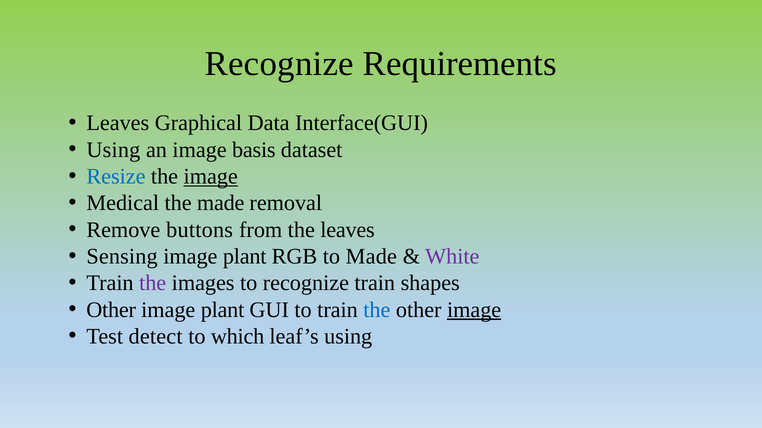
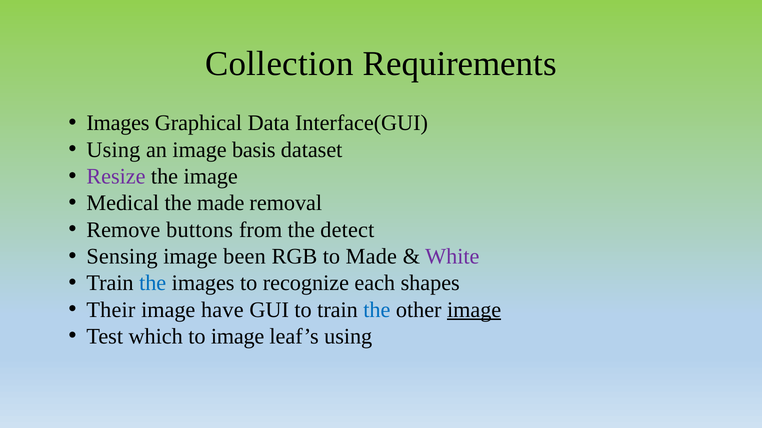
Recognize: Recognize -> Collection (279, 64)
Leaves: Leaves -> Images (118, 123)
Resize colour: blue -> purple (116, 177)
image underline: present -> none (211, 177)
the leaves: leaves -> detect (347, 230)
plant: plant -> been (244, 257)
the colour: purple -> blue (153, 283)
recognize train: train -> each (375, 283)
Other: Other -> Their (111, 310)
plant: plant -> have (222, 310)
detect: detect -> which (156, 337)
to which: which -> image (238, 337)
